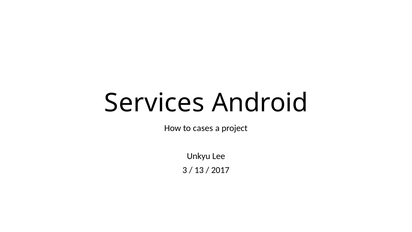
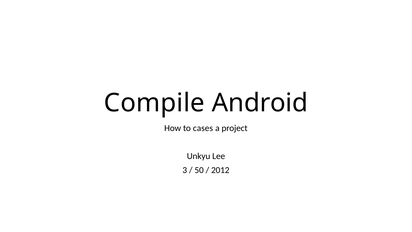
Services: Services -> Compile (154, 103)
13: 13 -> 50 (199, 170)
2017: 2017 -> 2012 (220, 170)
